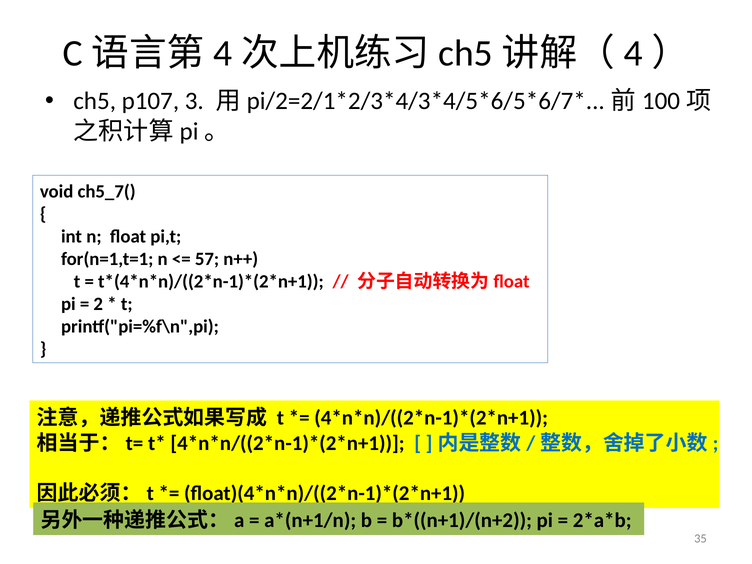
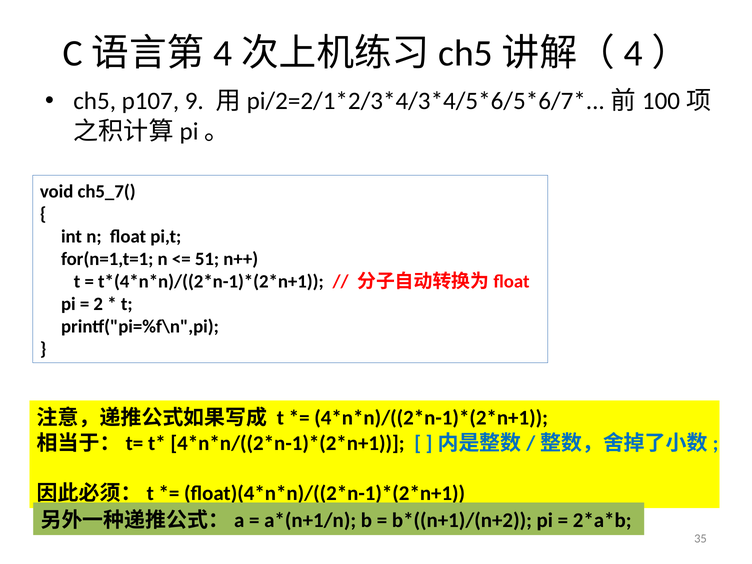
3: 3 -> 9 (194, 101)
57: 57 -> 51 (207, 259)
